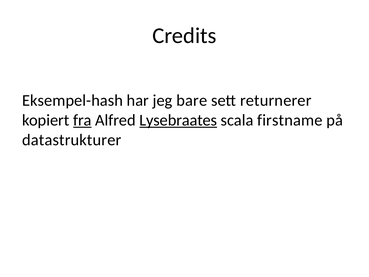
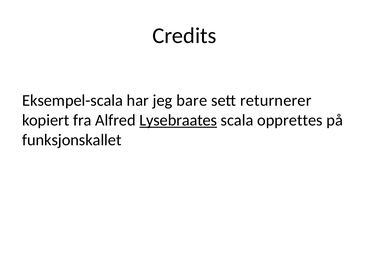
Eksempel-hash: Eksempel-hash -> Eksempel-scala (73, 100)
fra underline: present -> none (82, 120)
firstname: firstname -> opprettes (290, 120)
datastrukturer: datastrukturer -> funksjonskallet (72, 140)
